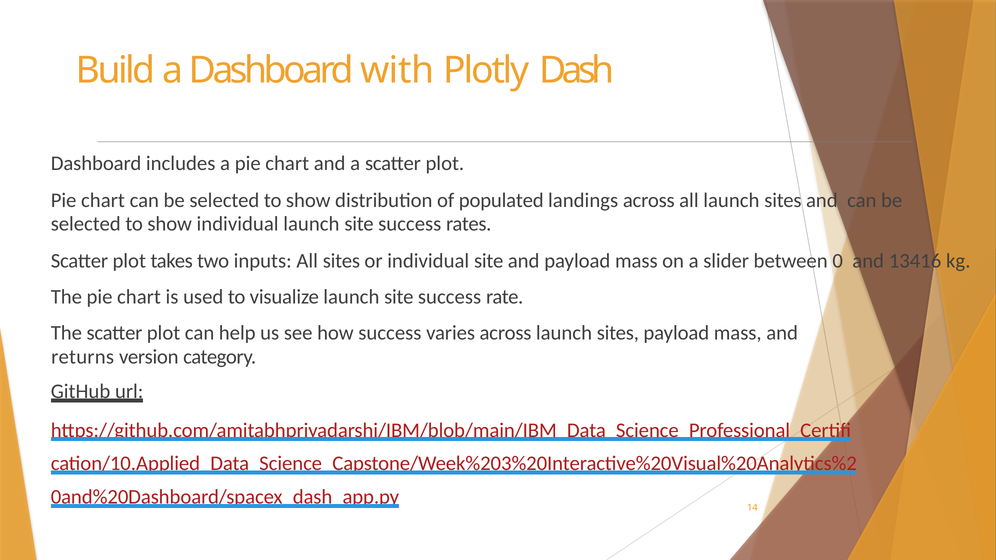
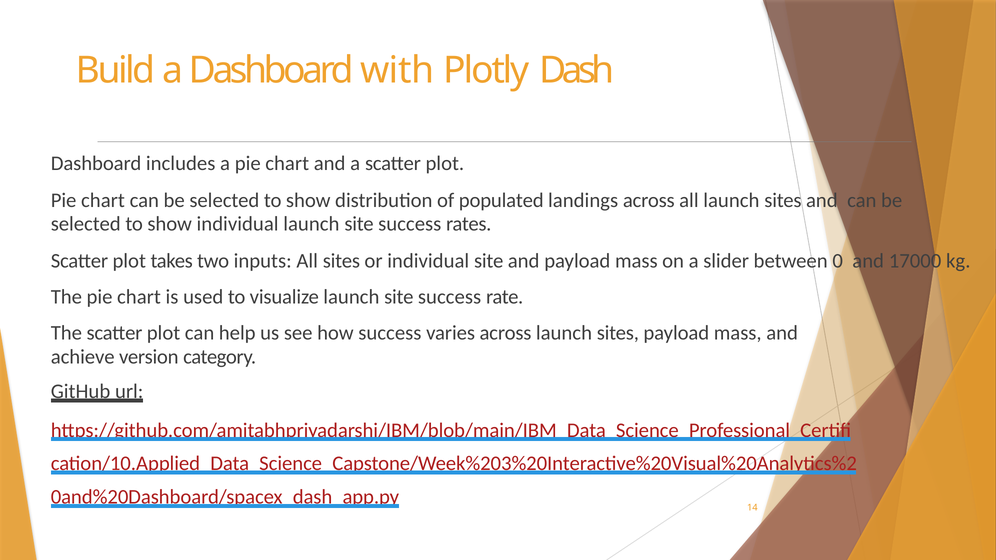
13416: 13416 -> 17000 (915, 261)
returns: returns -> achieve (83, 357)
